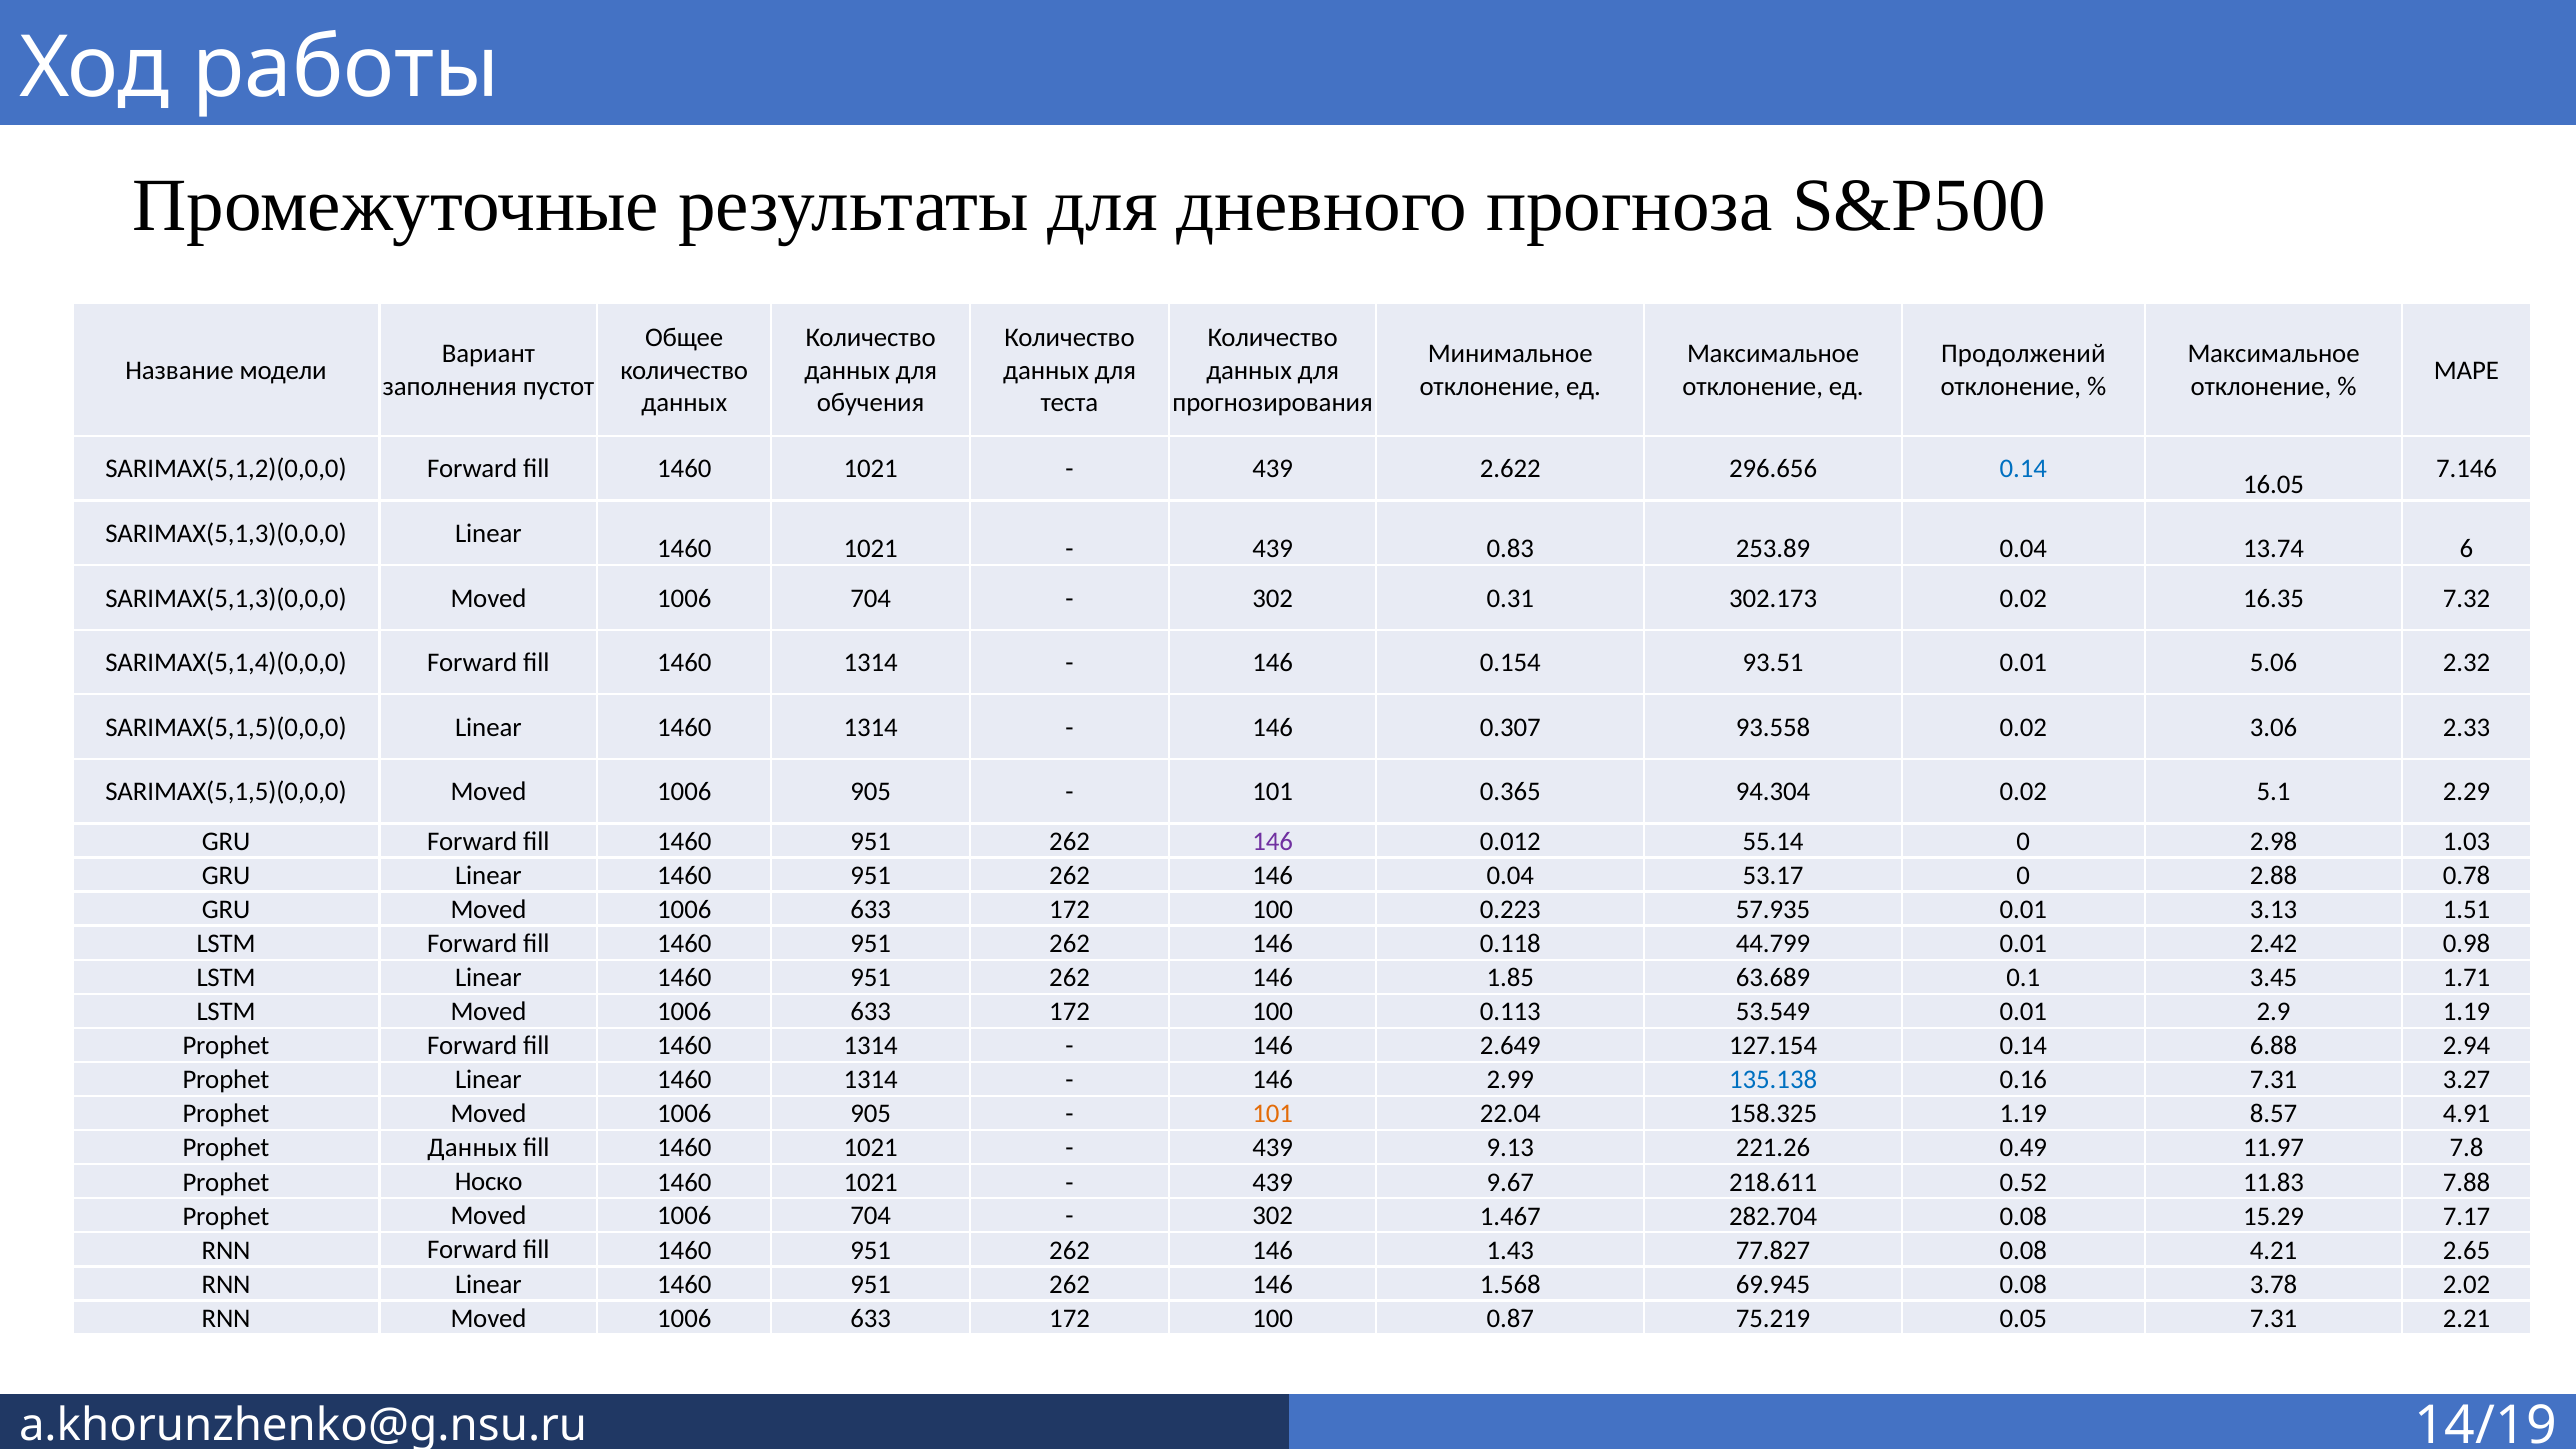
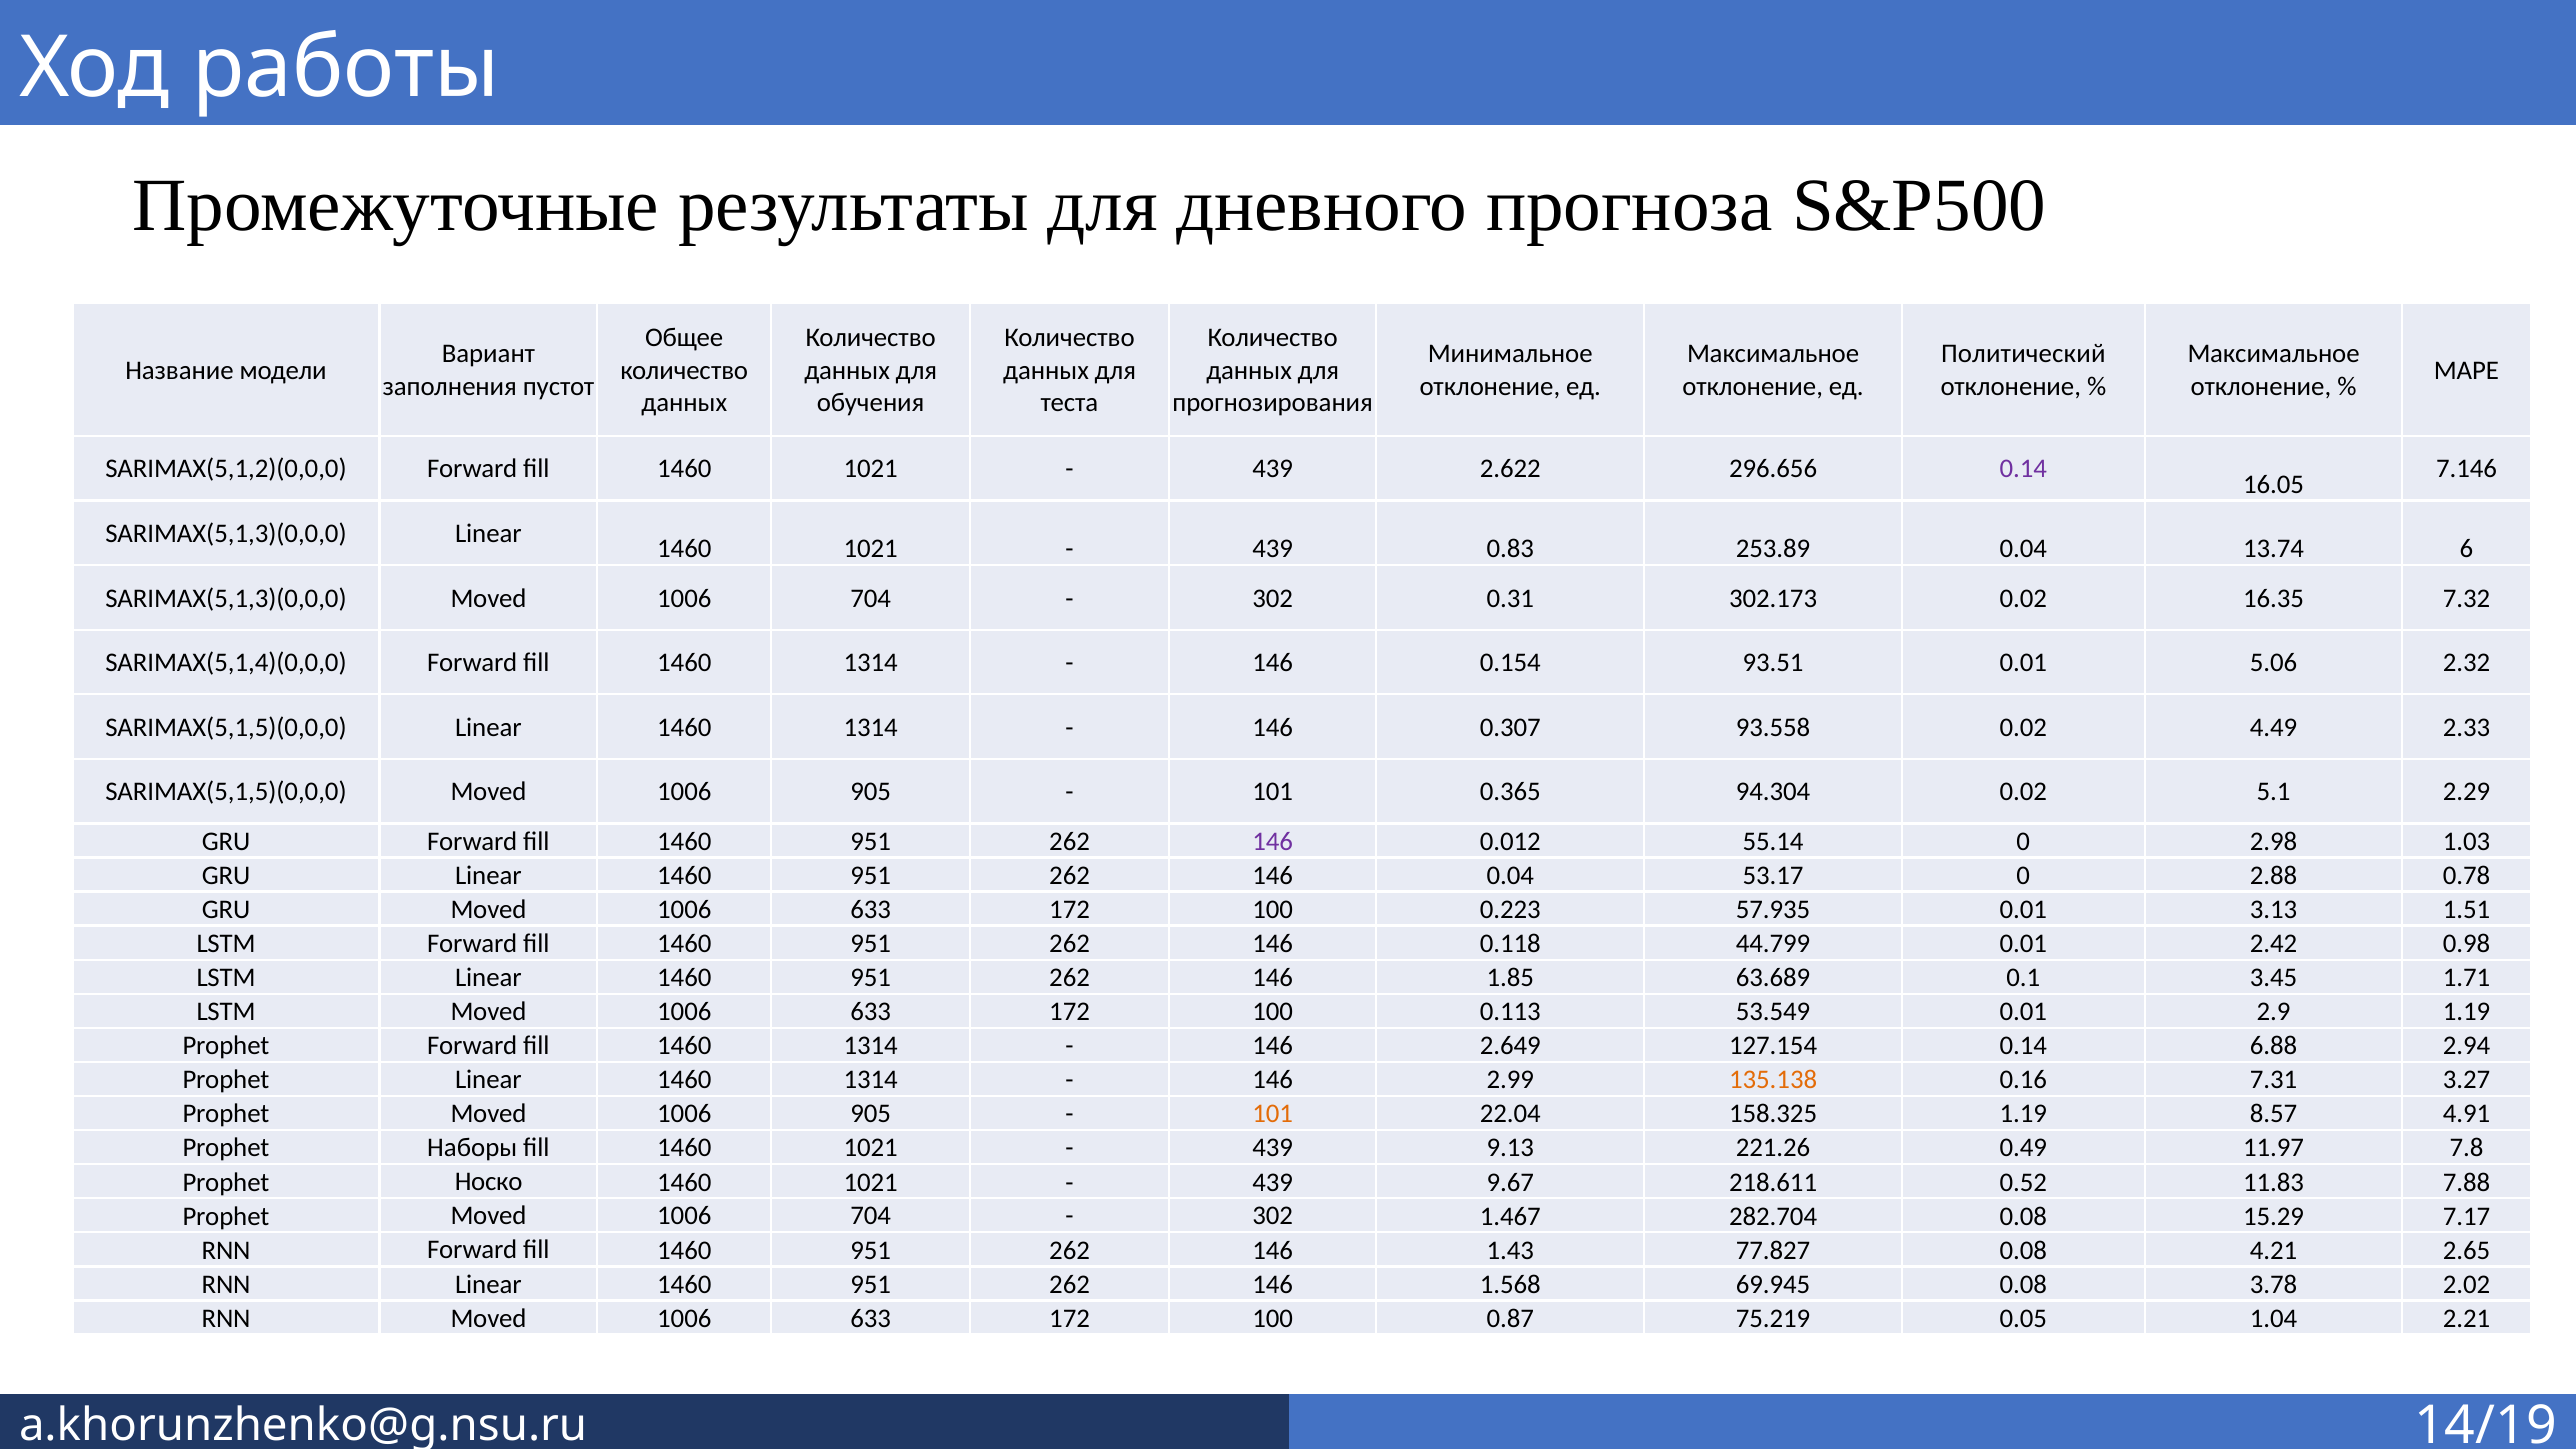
Продолжений: Продолжений -> Политический (2023, 354)
0.14 colour: blue -> purple (2023, 469)
3.06: 3.06 -> 4.49 (2274, 727)
135.138 colour: blue -> orange (1773, 1080)
Prophet Данных: Данных -> Наборы (472, 1148)
0.05 7.31: 7.31 -> 1.04 (2274, 1319)
